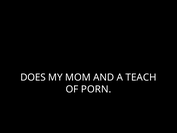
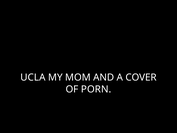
DOES: DOES -> UCLA (33, 77)
TEACH: TEACH -> COVER (141, 77)
